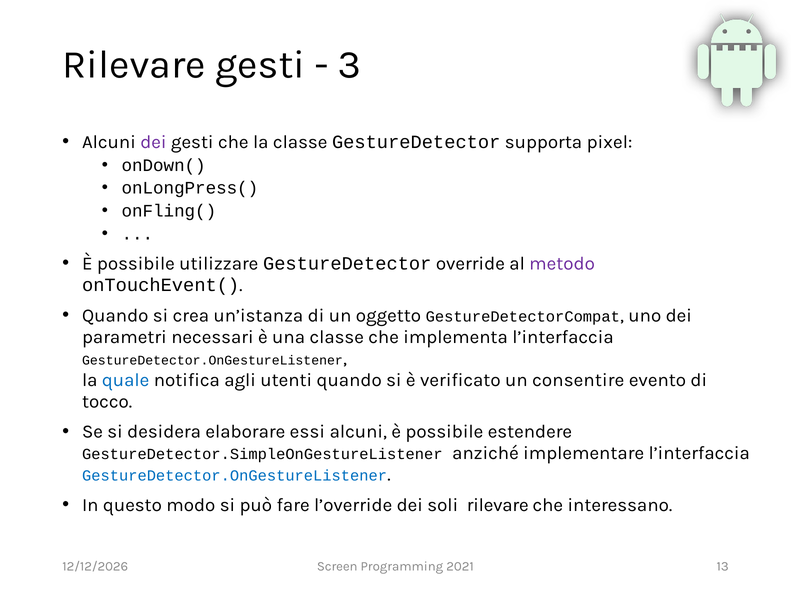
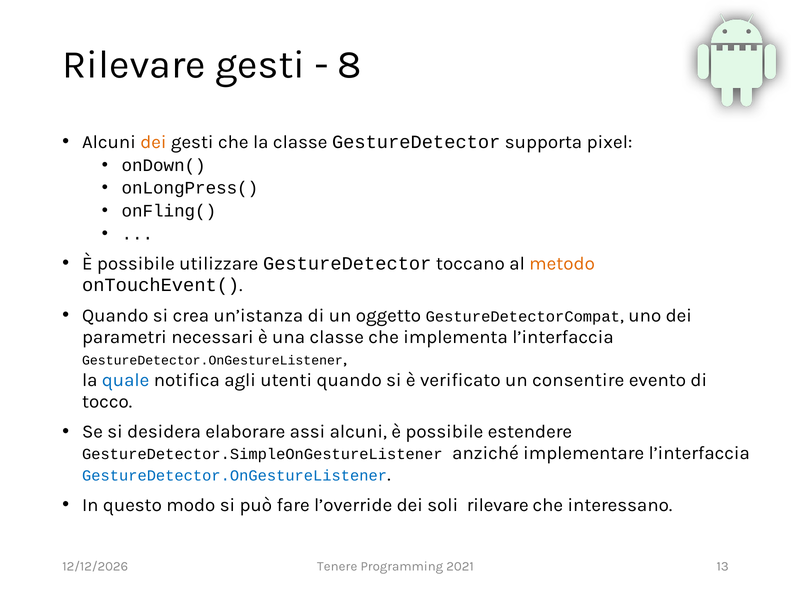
3: 3 -> 8 (349, 65)
dei colour: purple -> orange (153, 142)
override: override -> toccano (470, 264)
metodo colour: purple -> orange (562, 264)
essi: essi -> assi (307, 432)
Screen: Screen -> Tenere (337, 567)
